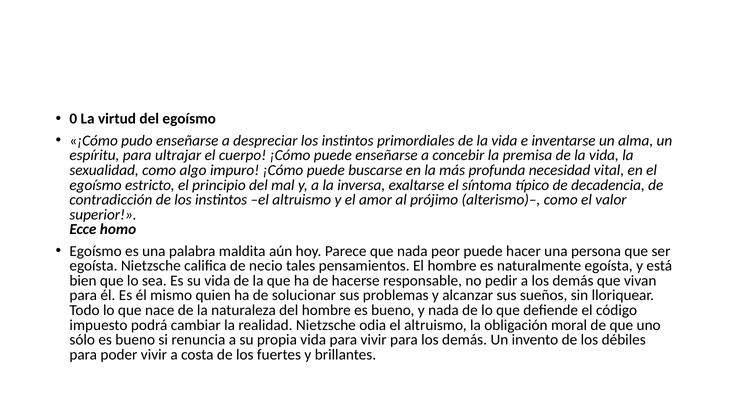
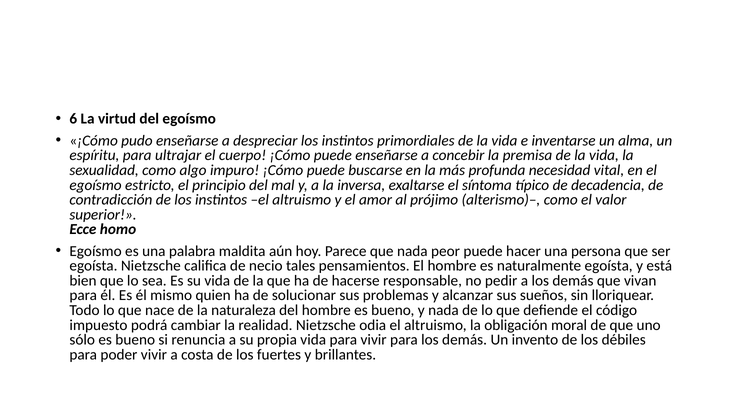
0: 0 -> 6 (73, 119)
